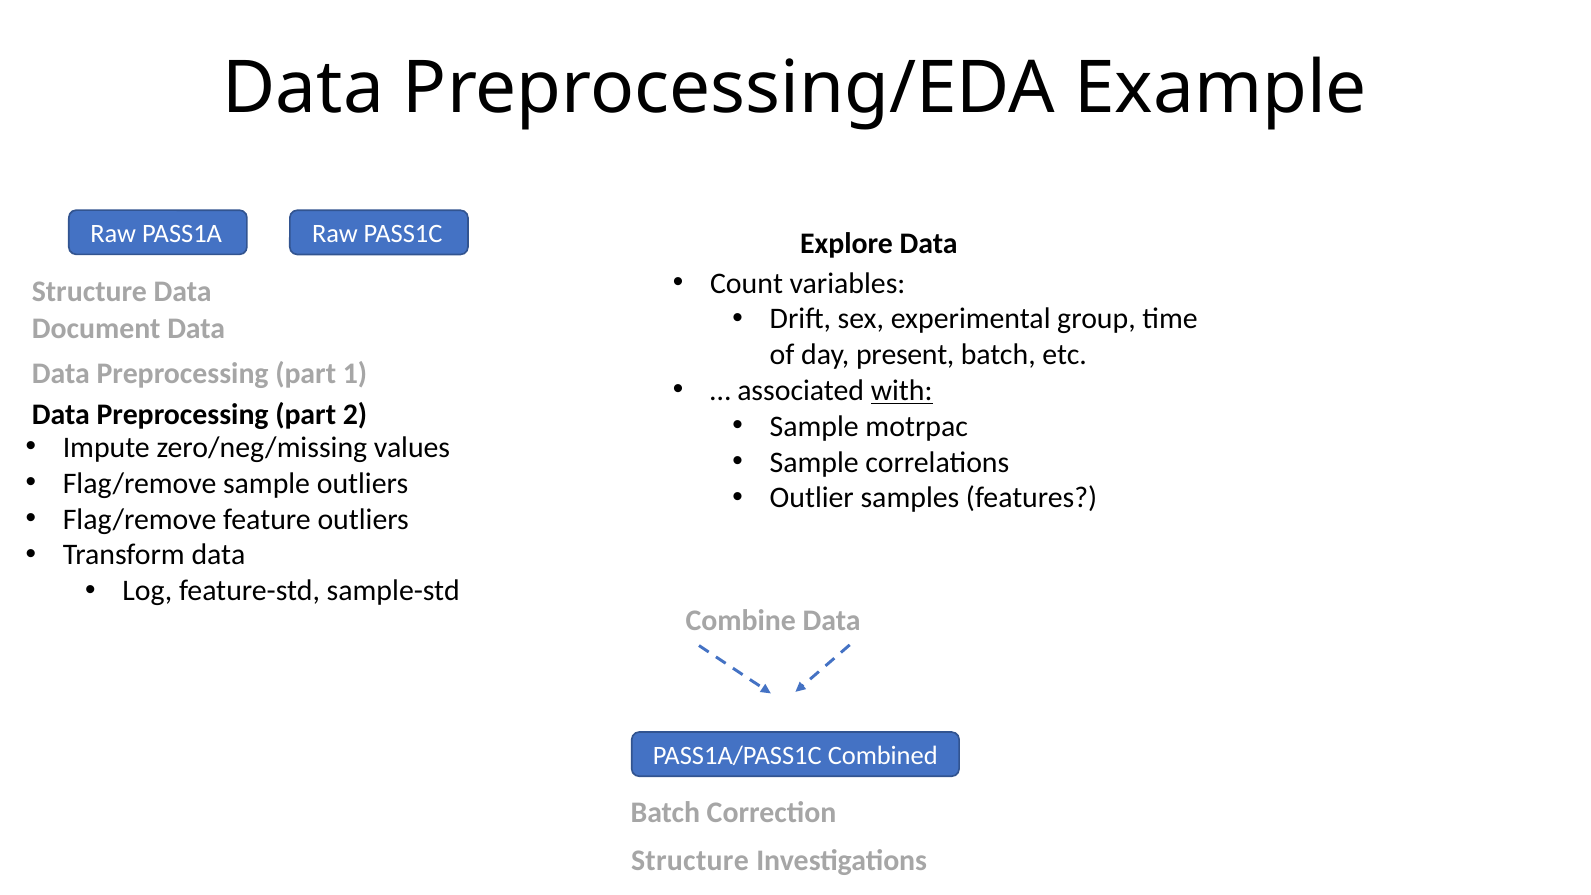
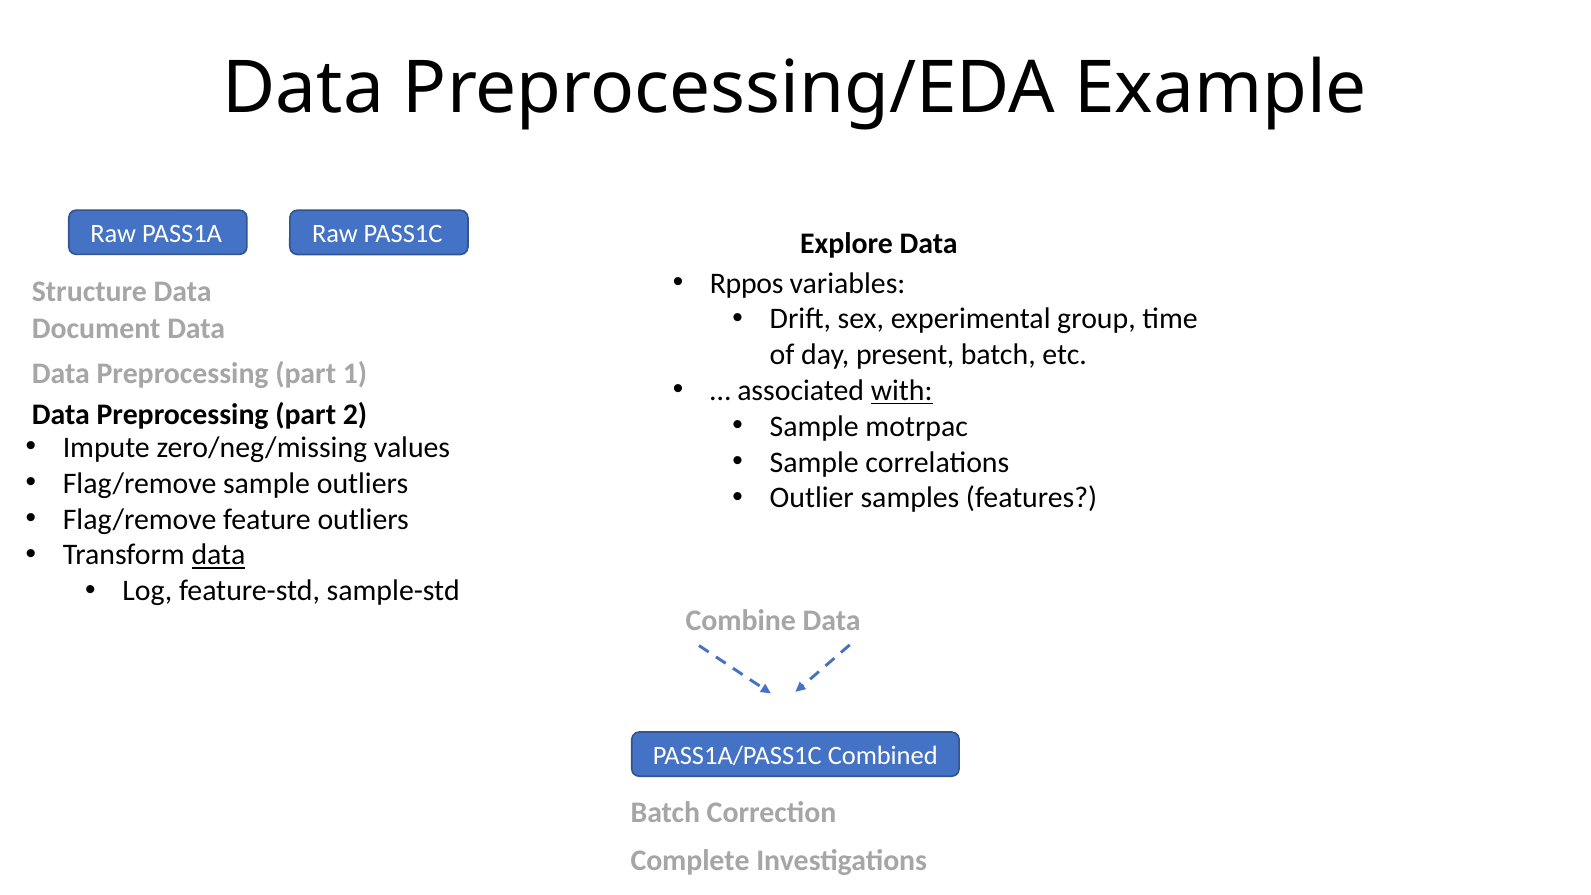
Count: Count -> Rppos (747, 283)
data underline: none -> present (218, 555)
Structure: Structure -> Complete (690, 861)
